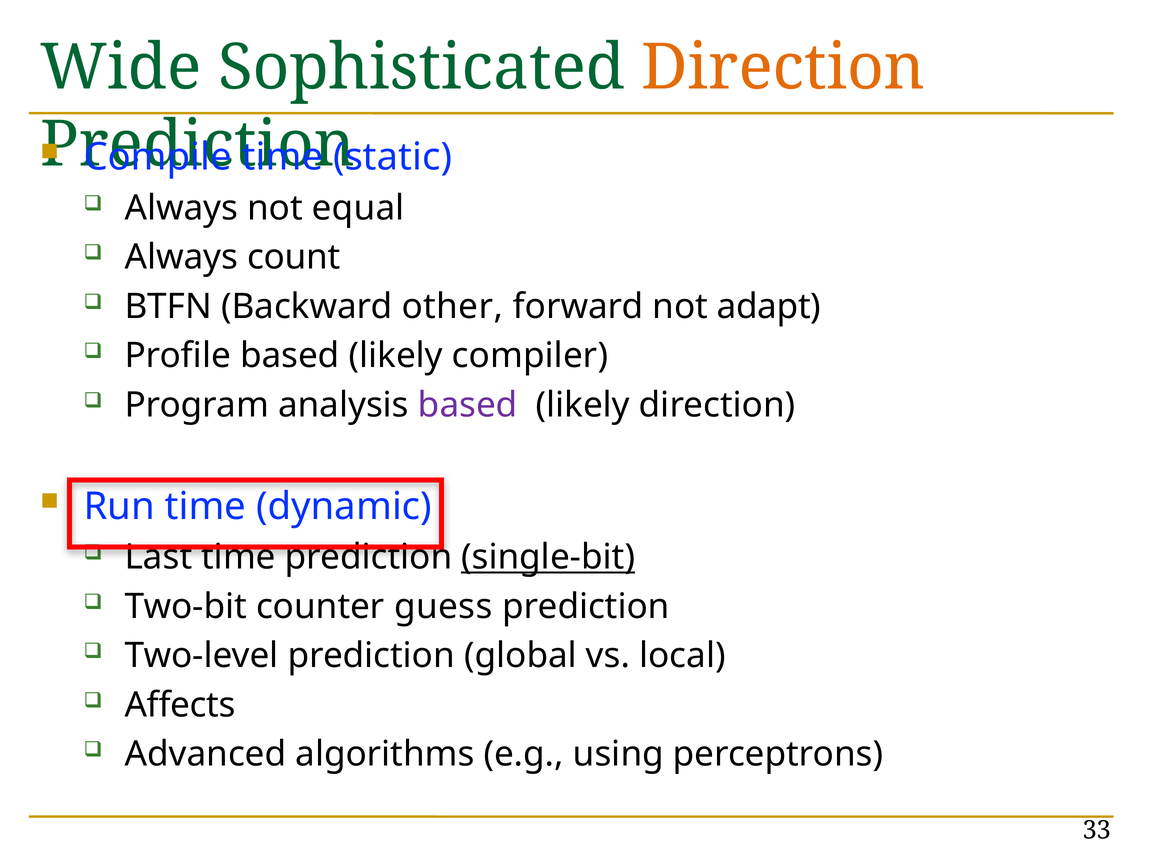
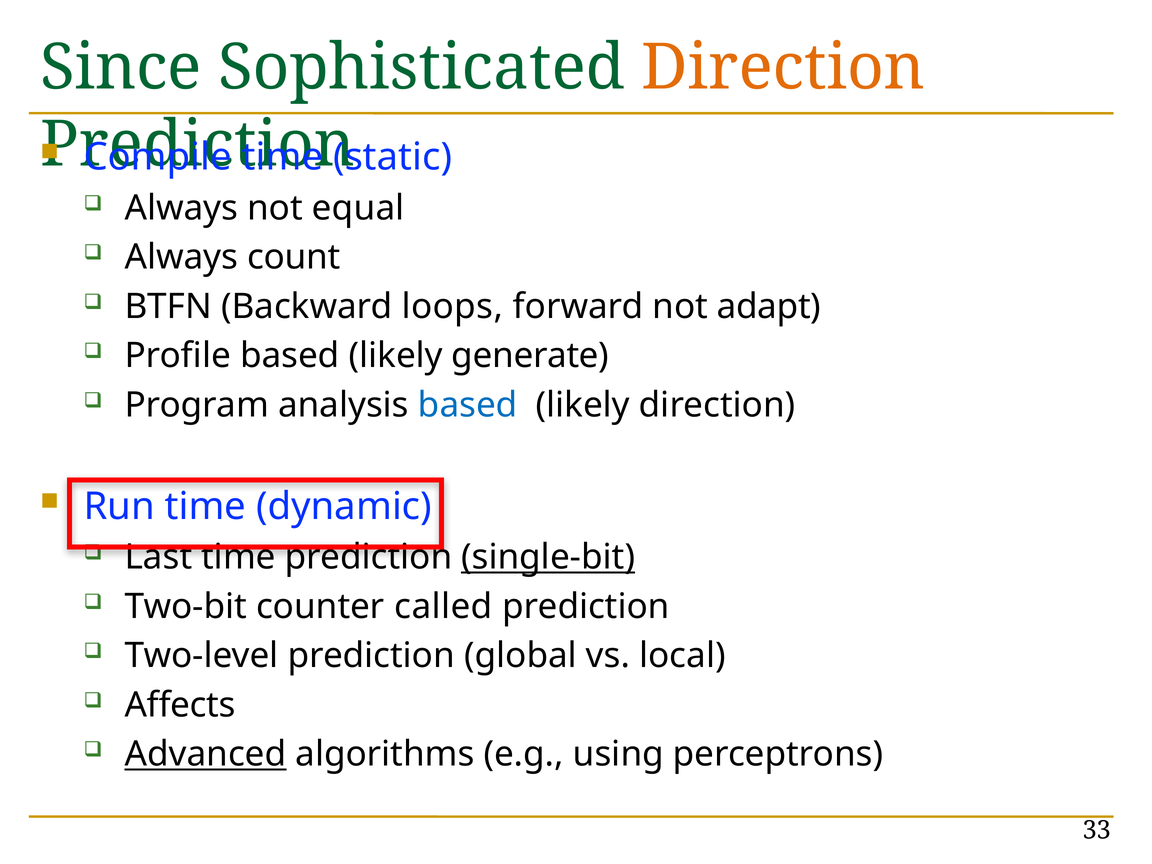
Wide: Wide -> Since (121, 68)
other: other -> loops (452, 307)
compiler: compiler -> generate (530, 356)
based colour: purple -> blue (468, 405)
guess: guess -> called (443, 607)
Advanced underline: none -> present (206, 754)
